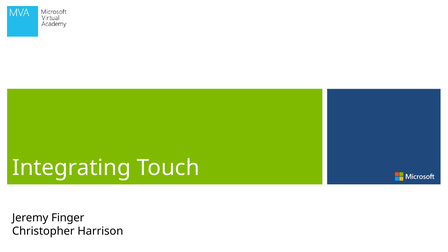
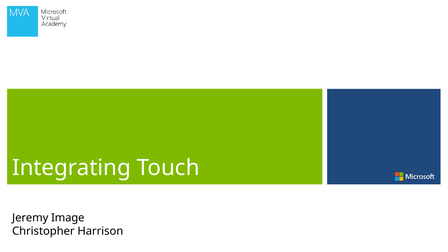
Finger: Finger -> Image (68, 218)
